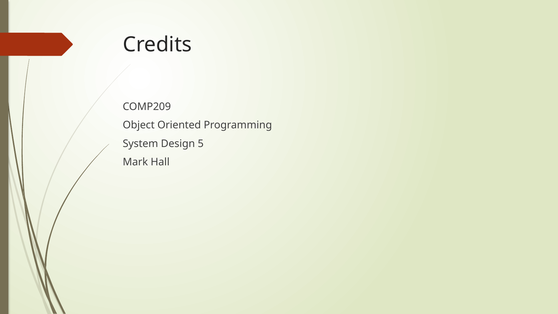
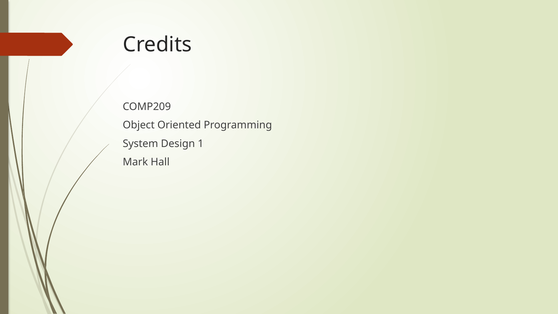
5: 5 -> 1 (201, 143)
